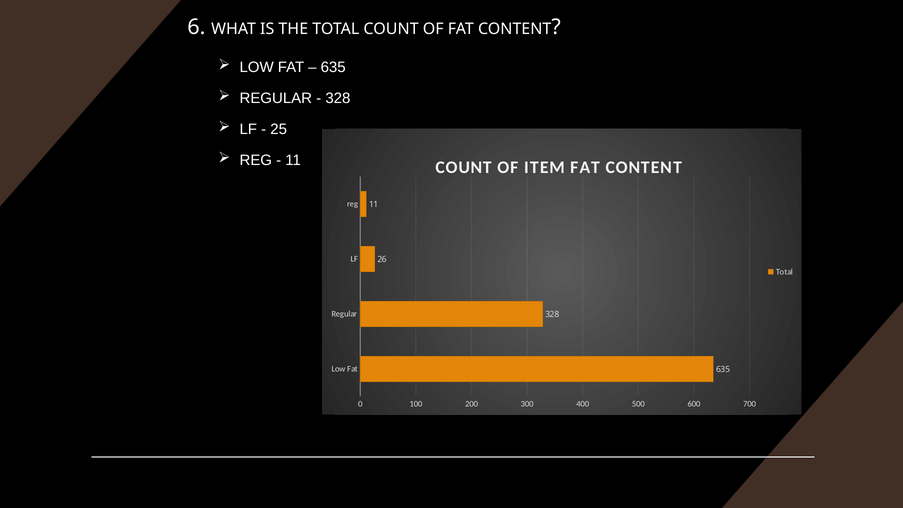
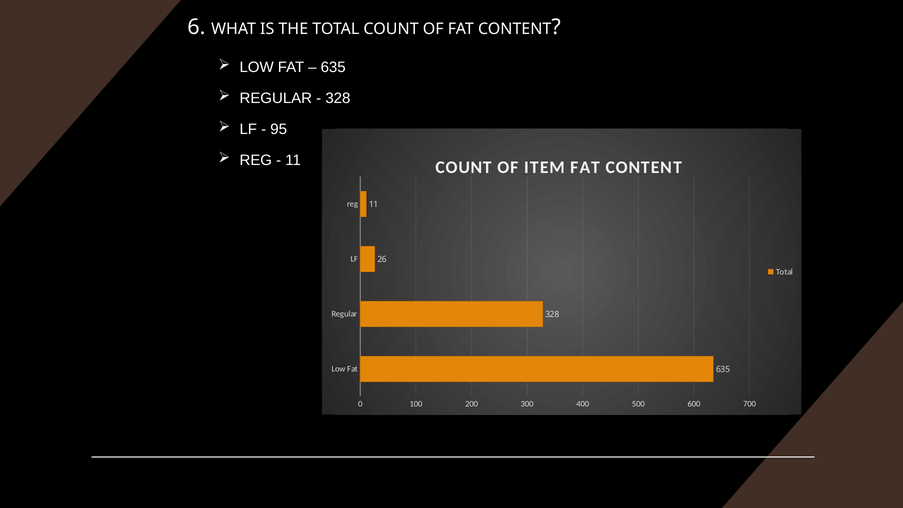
25: 25 -> 95 (279, 129)
